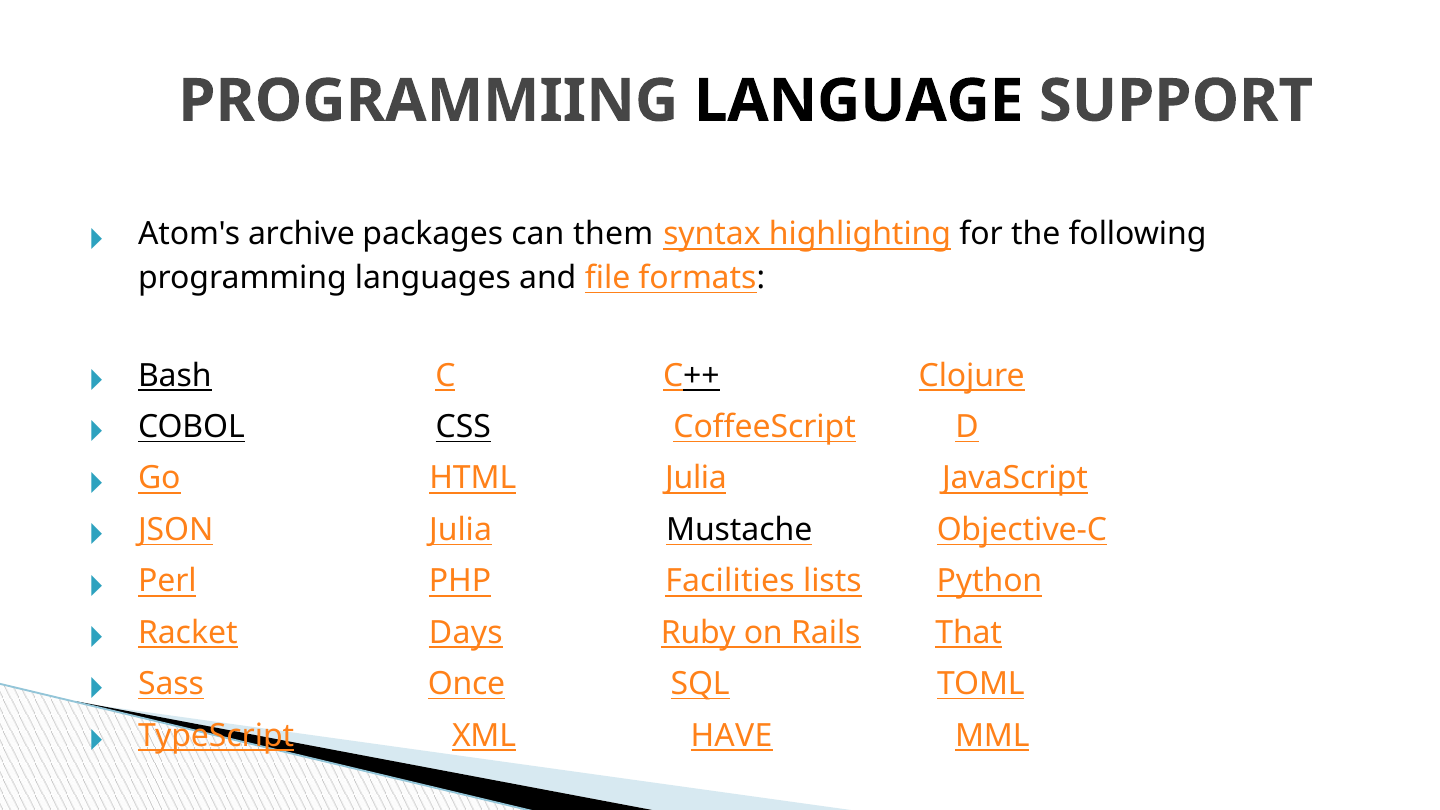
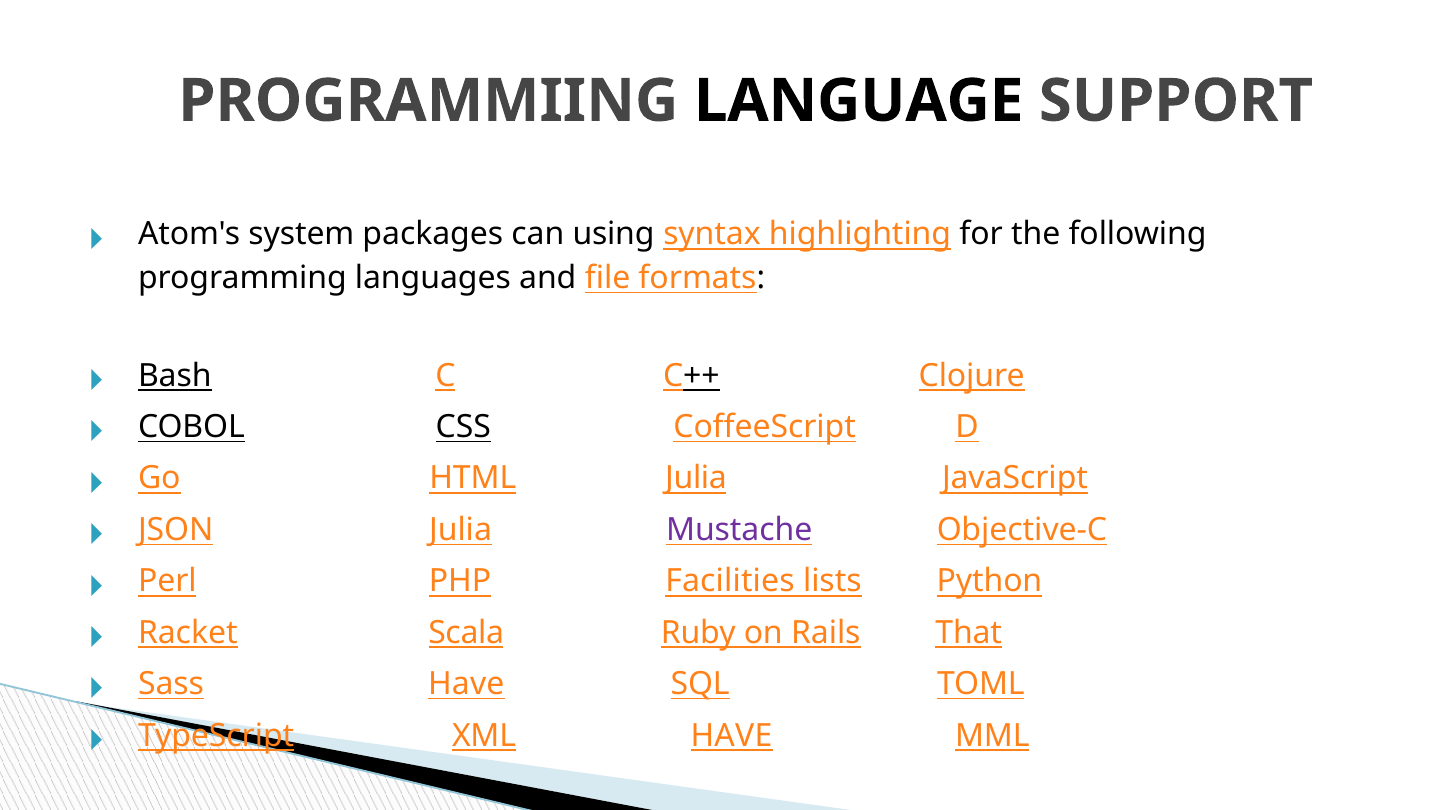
archive: archive -> system (301, 234)
them: them -> using (614, 234)
Mustache colour: black -> purple (739, 530)
Days: Days -> Scala (466, 633)
Sass Once: Once -> Have (466, 684)
